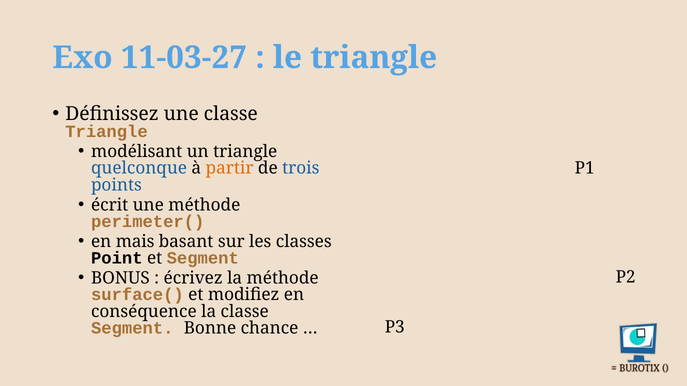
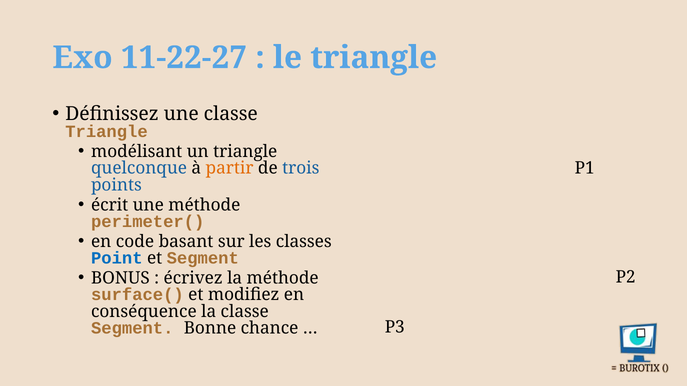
11-03-27: 11-03-27 -> 11-22-27 (184, 58)
mais: mais -> code (135, 242)
Point colour: black -> blue (117, 258)
